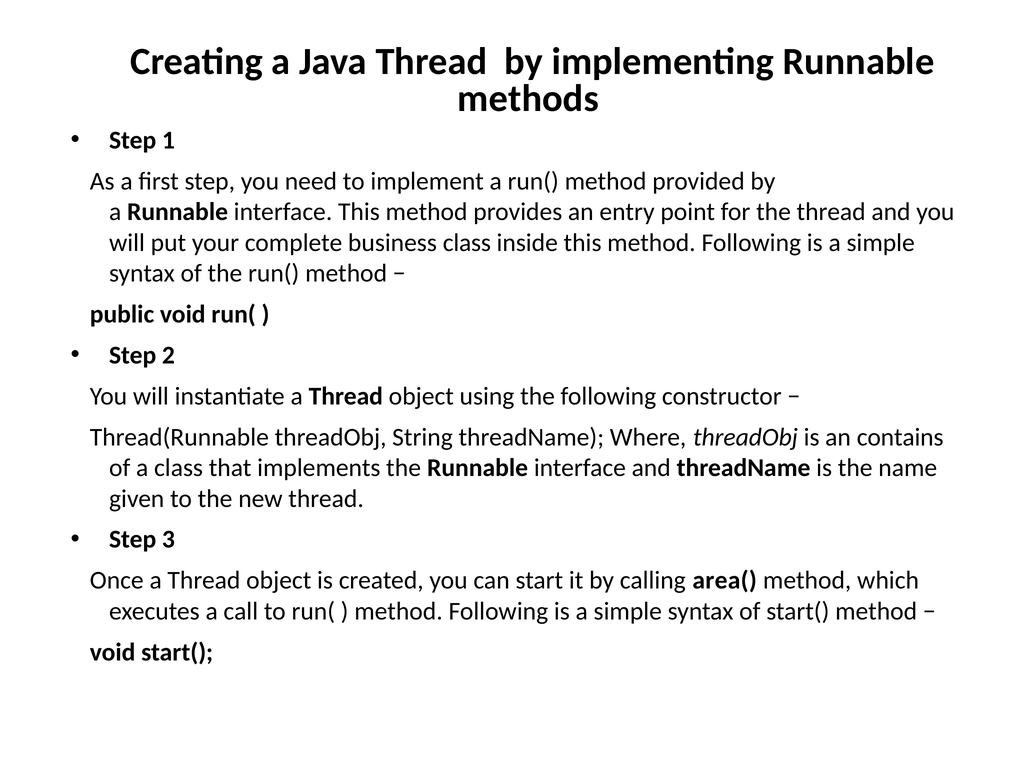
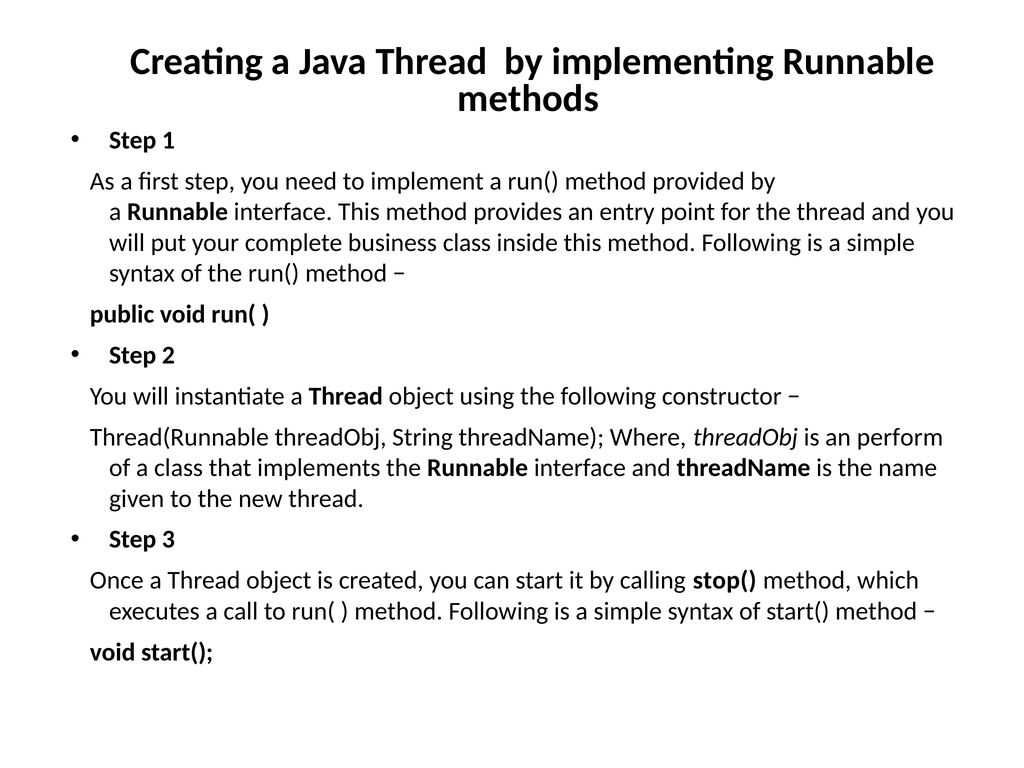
contains: contains -> perform (900, 437)
area(: area( -> stop( (725, 580)
